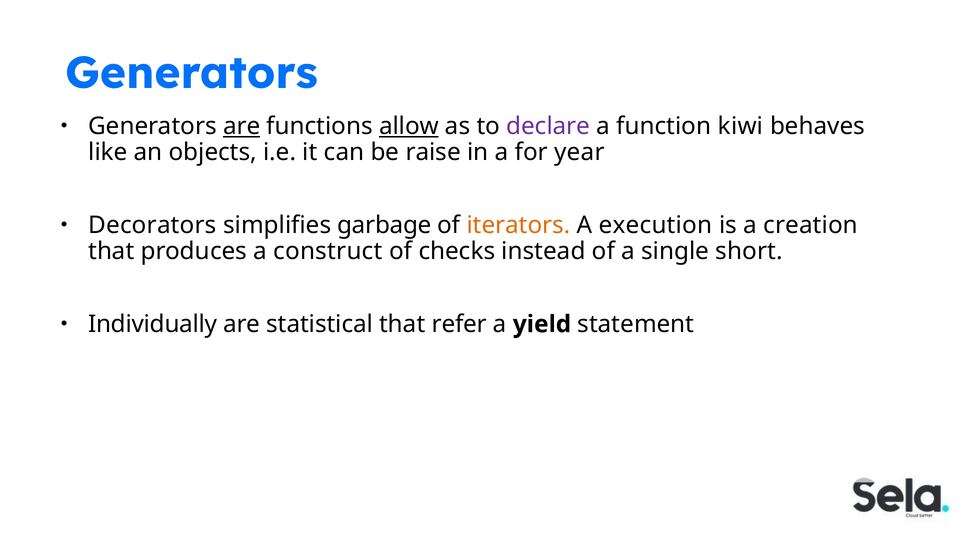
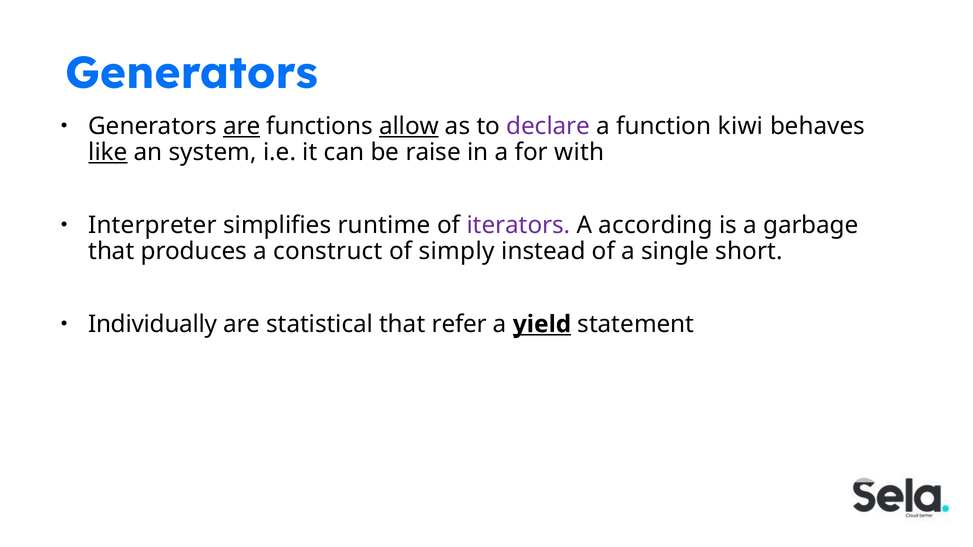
like underline: none -> present (108, 153)
objects: objects -> system (213, 153)
year: year -> with (579, 153)
Decorators: Decorators -> Interpreter (152, 225)
garbage: garbage -> runtime (384, 225)
iterators colour: orange -> purple (519, 225)
execution: execution -> according (656, 225)
creation: creation -> garbage (811, 225)
checks: checks -> simply (457, 252)
yield underline: none -> present (542, 324)
